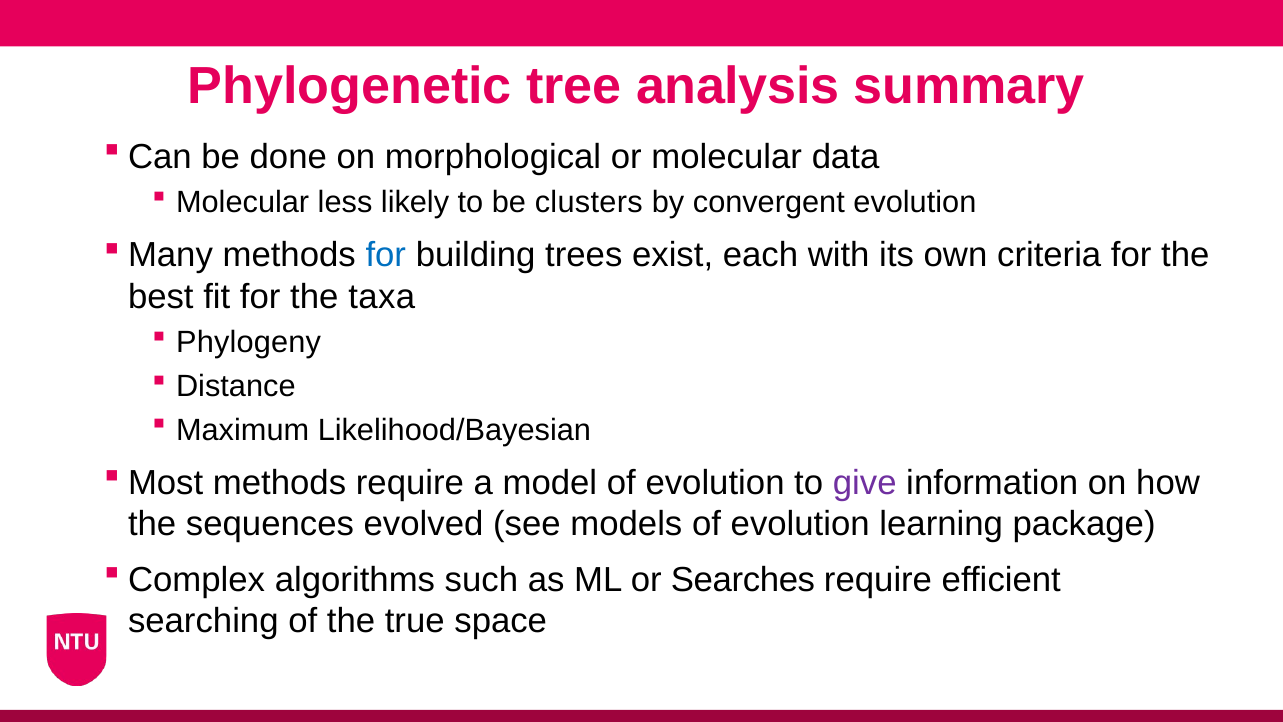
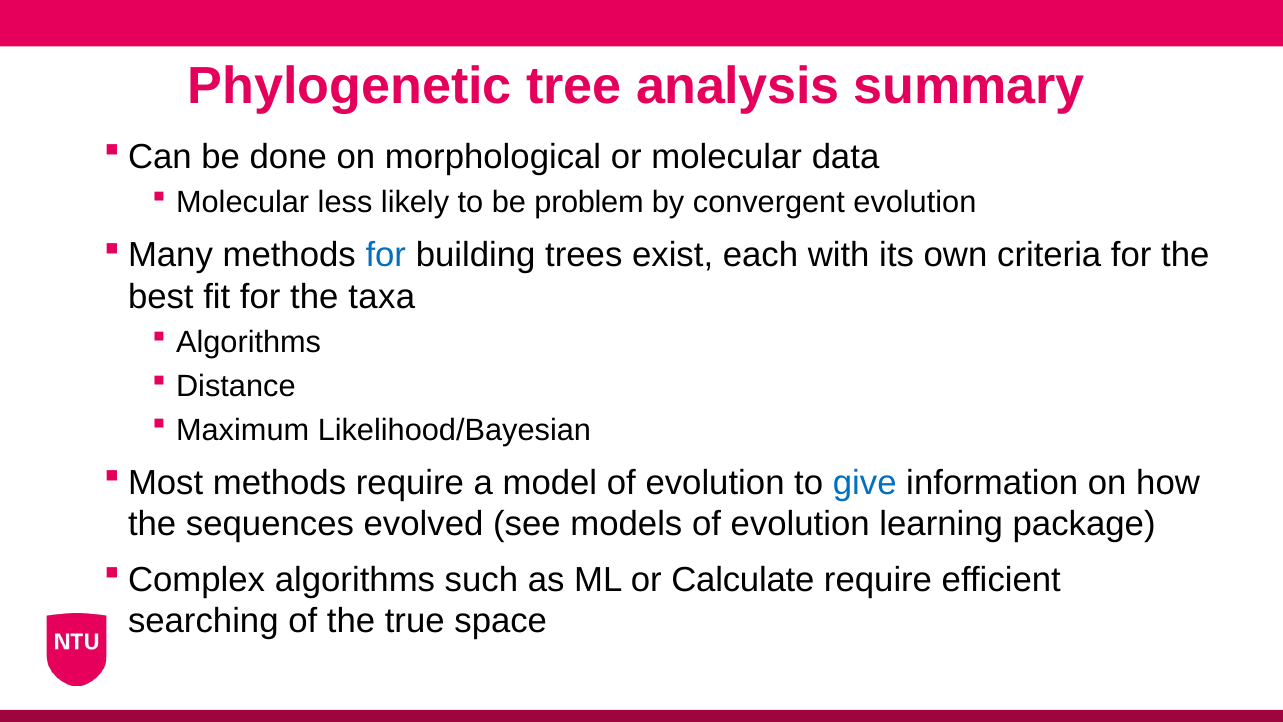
clusters: clusters -> problem (589, 202)
Phylogeny: Phylogeny -> Algorithms (249, 343)
give colour: purple -> blue (865, 483)
Searches: Searches -> Calculate (743, 579)
